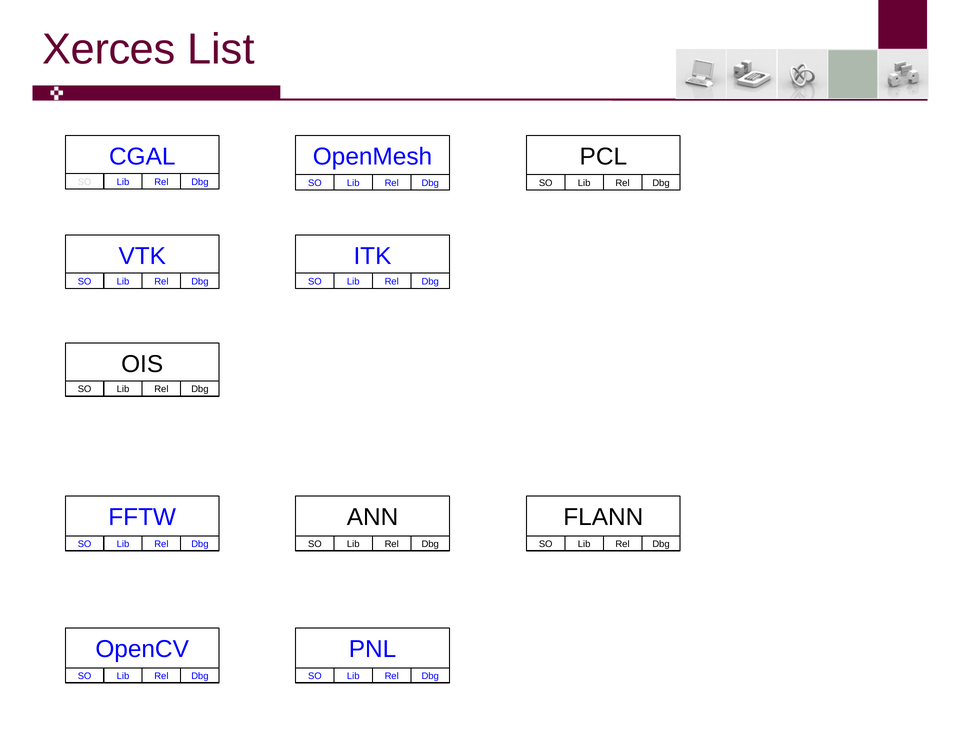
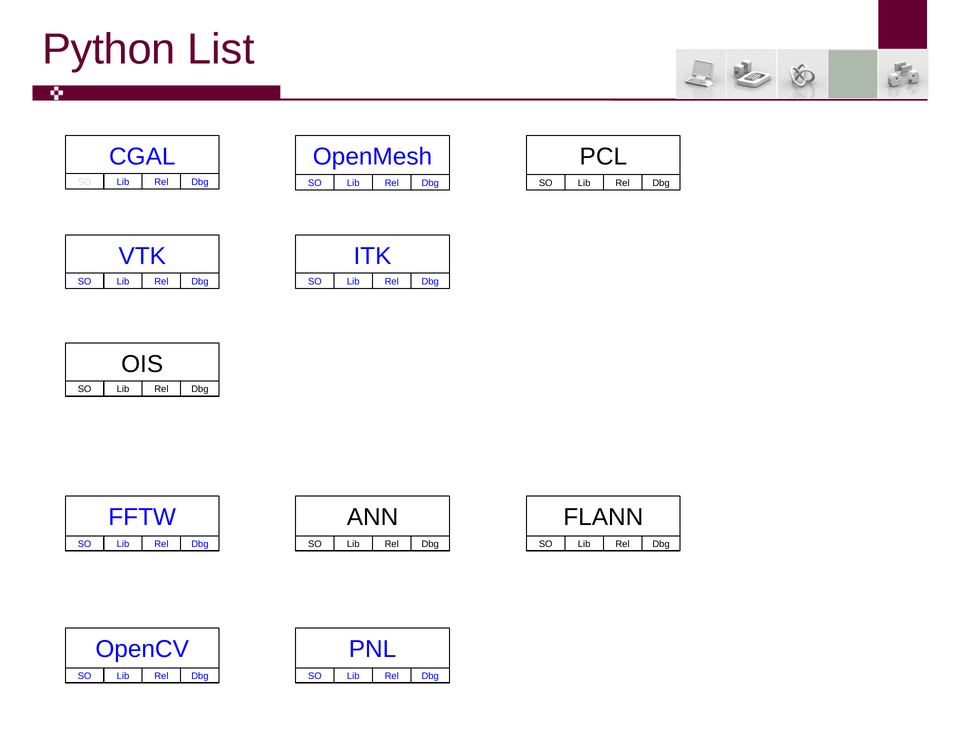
Xerces: Xerces -> Python (109, 49)
